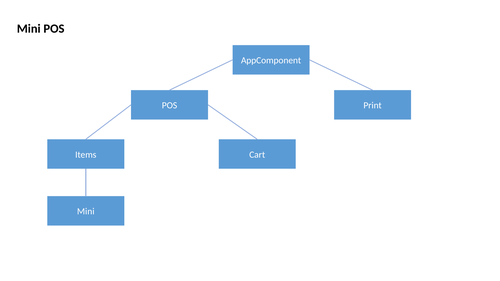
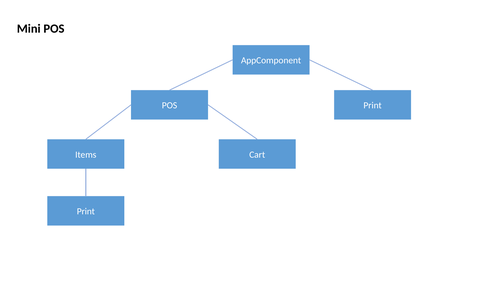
Mini: Mini -> Print (86, 212)
